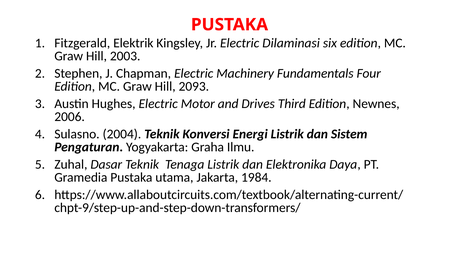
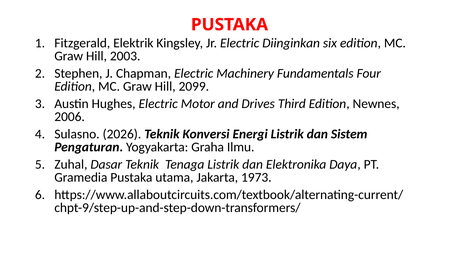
Dilaminasi: Dilaminasi -> Diinginkan (291, 43)
2093: 2093 -> 2099 (194, 87)
2004: 2004 -> 2026 (122, 134)
1984: 1984 -> 1973 (256, 178)
